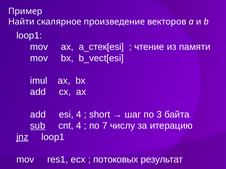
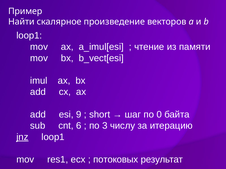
a_стек[esi: a_стек[esi -> a_imul[esi (101, 47)
esi 4: 4 -> 9 (79, 115)
3: 3 -> 0 (159, 115)
sub underline: present -> none (38, 126)
cnt 4: 4 -> 6 (79, 126)
7: 7 -> 3 (105, 126)
